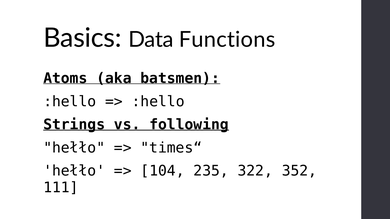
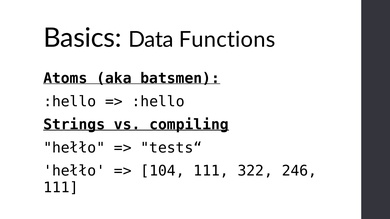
following: following -> compiling (189, 125)
times“: times“ -> tests“ (171, 148)
104 235: 235 -> 111 (211, 171)
352: 352 -> 246 (299, 171)
